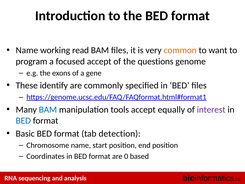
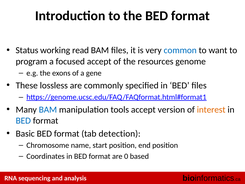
Name: Name -> Status (27, 50)
common colour: orange -> blue (180, 50)
questions: questions -> resources (156, 61)
identify: identify -> lossless (54, 85)
equally: equally -> version (171, 109)
interest colour: purple -> orange (211, 109)
